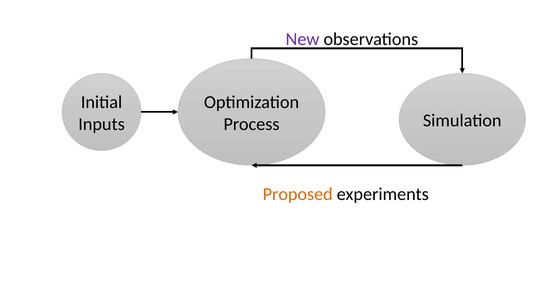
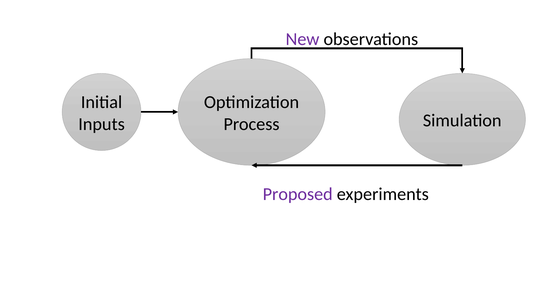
Proposed colour: orange -> purple (298, 194)
